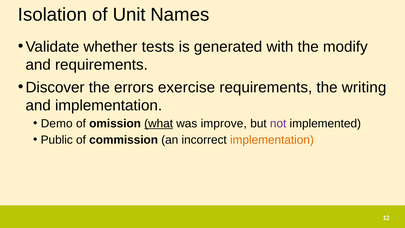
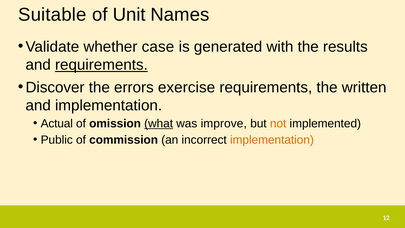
Isolation: Isolation -> Suitable (52, 15)
tests: tests -> case (158, 47)
modify: modify -> results (345, 47)
requirements underline: none -> present (101, 65)
writing: writing -> written (364, 87)
Demo: Demo -> Actual (57, 124)
not colour: purple -> orange (278, 124)
